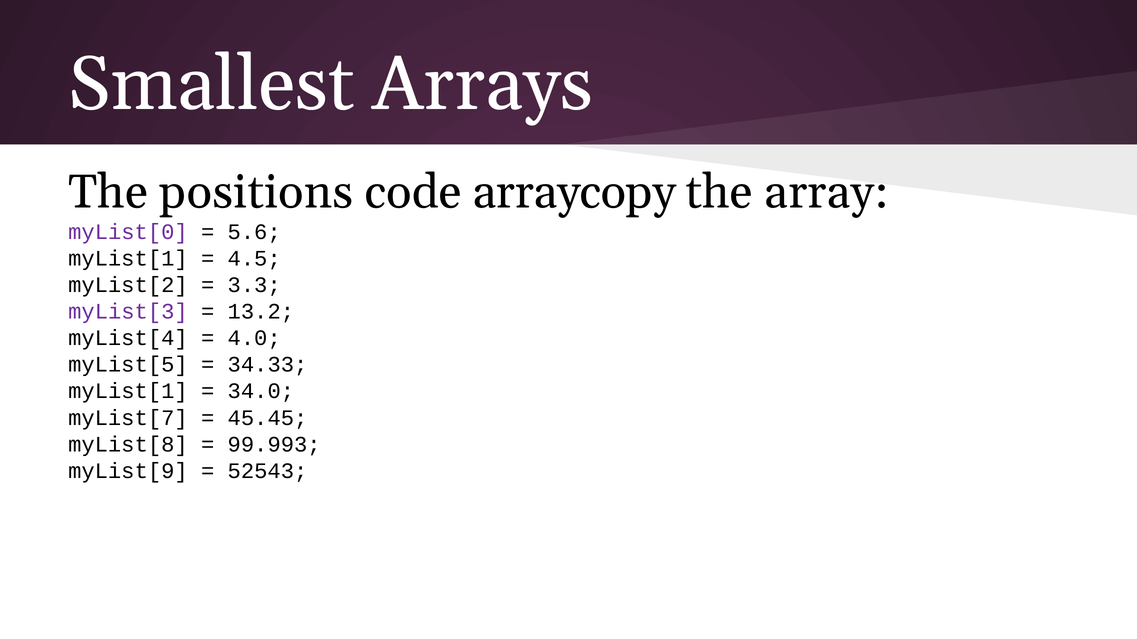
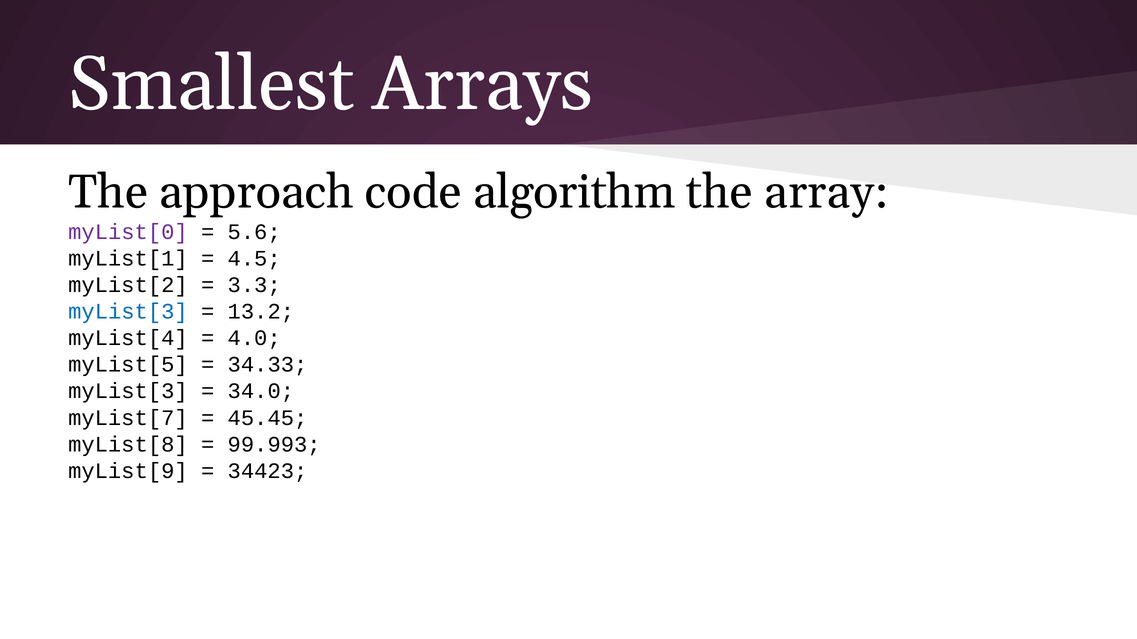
positions: positions -> approach (256, 192)
arraycopy: arraycopy -> algorithm (574, 192)
myList[3 colour: purple -> blue (128, 312)
myList[1: myList[1 -> myList[3 (128, 392)
52543: 52543 -> 34423 (267, 471)
